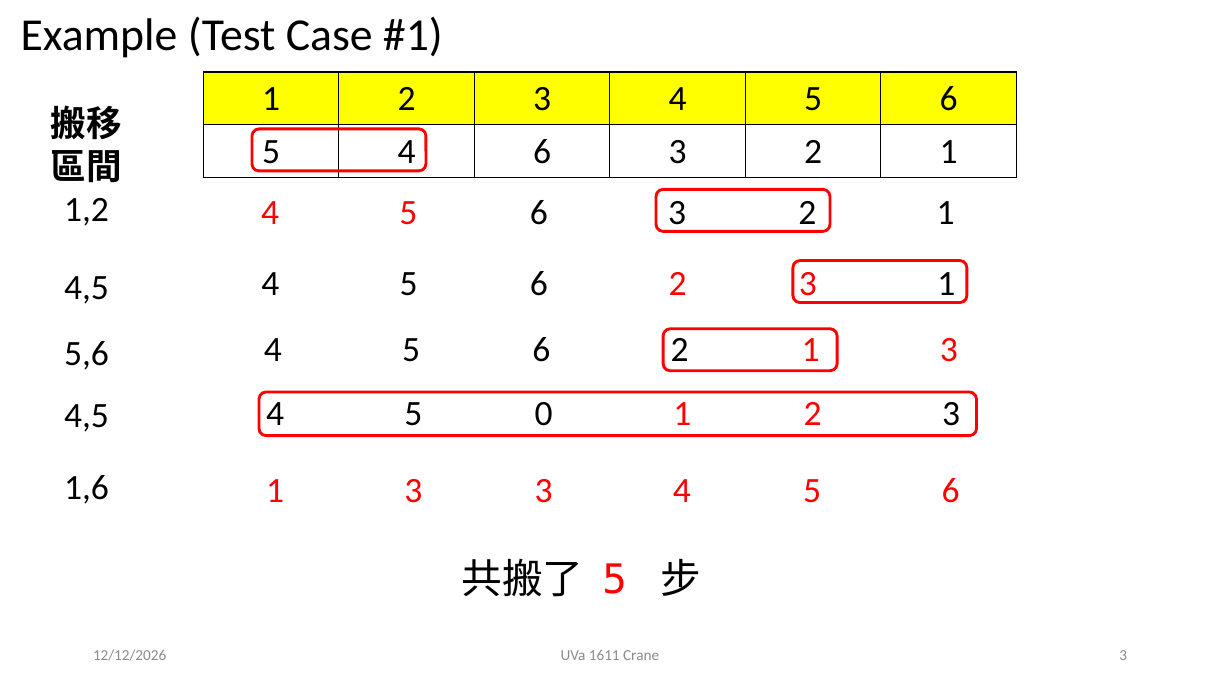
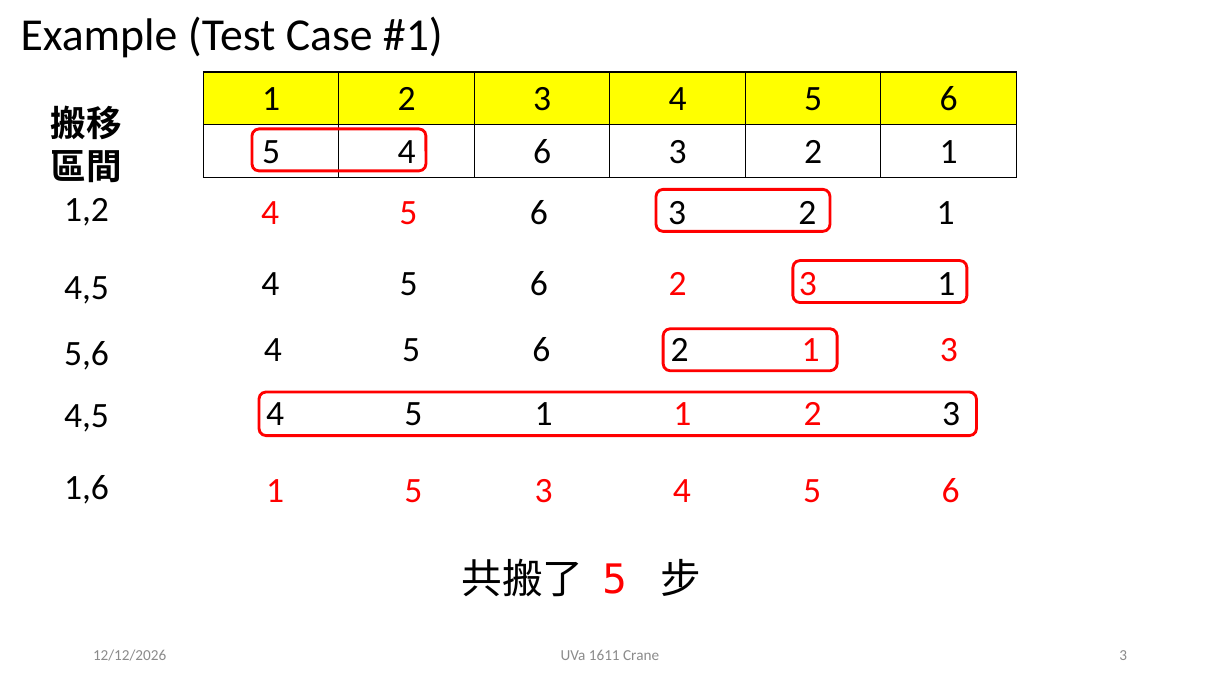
5 0: 0 -> 1 (544, 414)
3: 3 -> 5 (413, 491)
